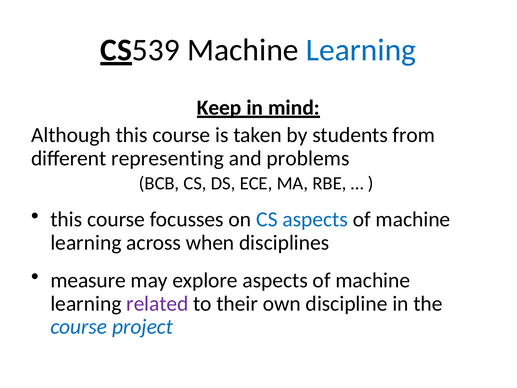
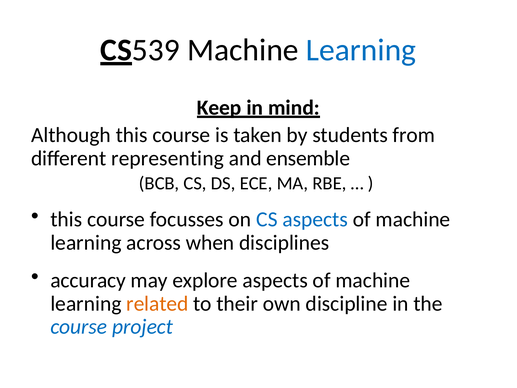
problems: problems -> ensemble (308, 158)
measure: measure -> accuracy (88, 280)
related colour: purple -> orange (157, 303)
